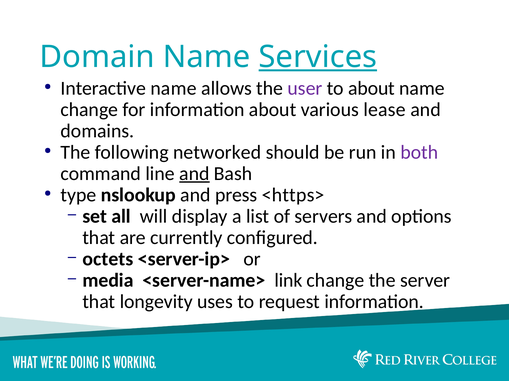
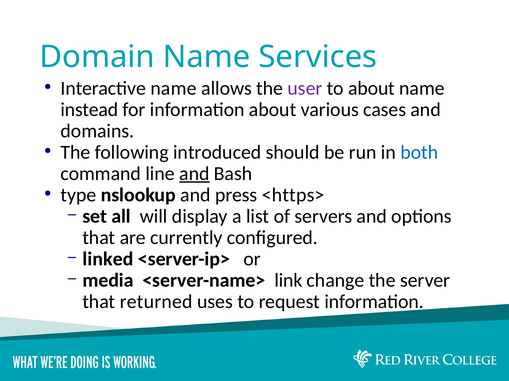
Services underline: present -> none (318, 57)
change: change -> instead (89, 110)
lease: lease -> cases (385, 110)
networked: networked -> introduced (217, 153)
both colour: purple -> blue (419, 153)
octets: octets -> linked (108, 259)
longevity: longevity -> returned (156, 302)
